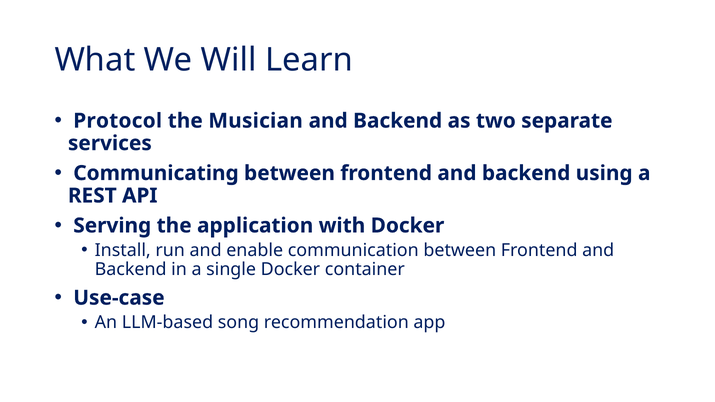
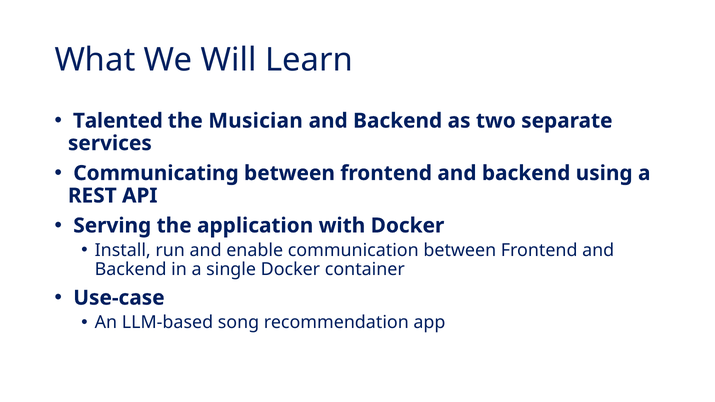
Protocol: Protocol -> Talented (118, 121)
